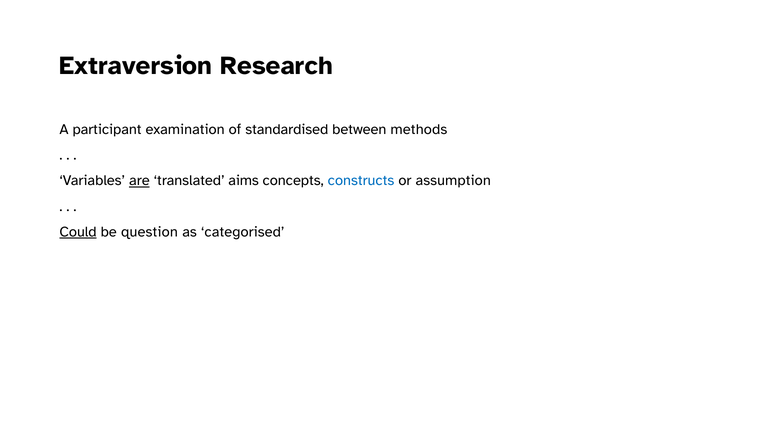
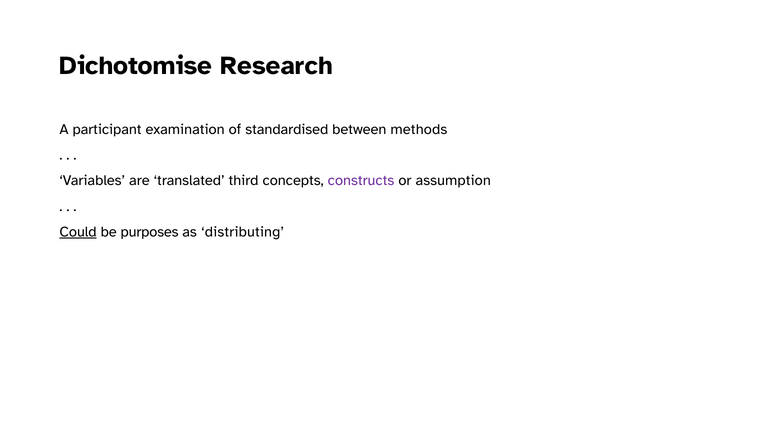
Extraversion: Extraversion -> Dichotomise (136, 65)
are underline: present -> none (139, 181)
aims: aims -> third (244, 181)
constructs colour: blue -> purple (361, 181)
question: question -> purposes (150, 232)
categorised: categorised -> distributing (243, 232)
